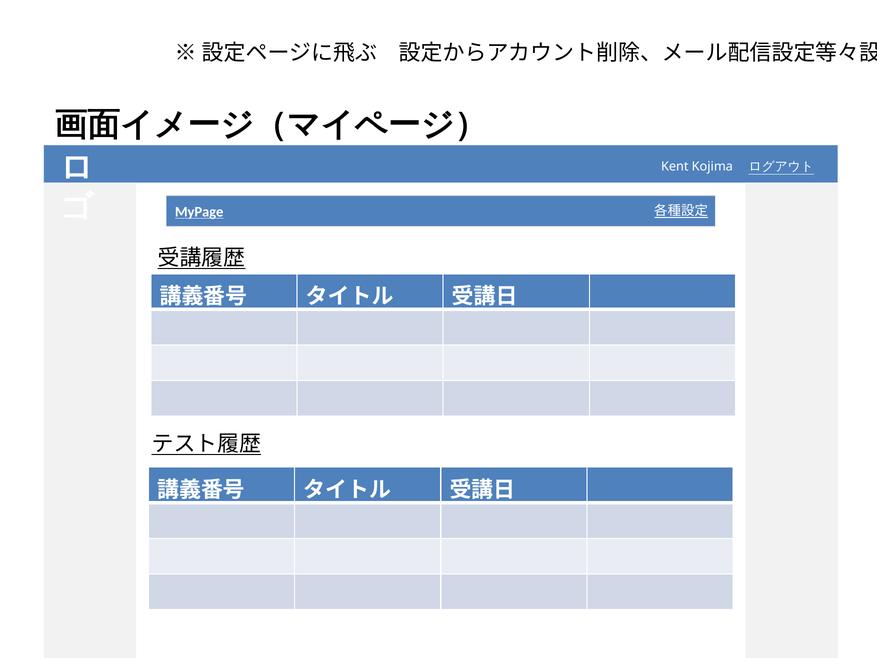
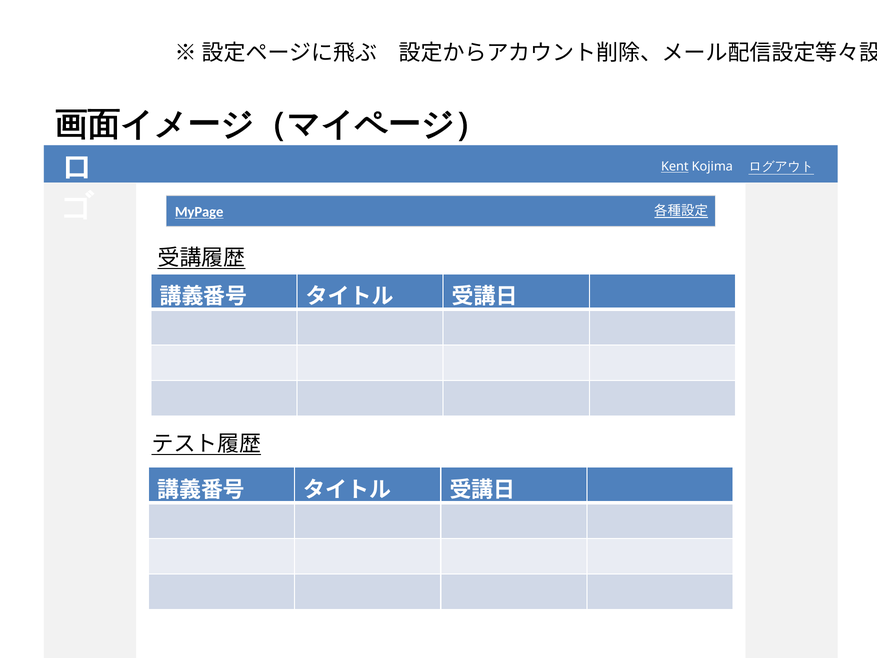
Kent underline: none -> present (675, 167)
